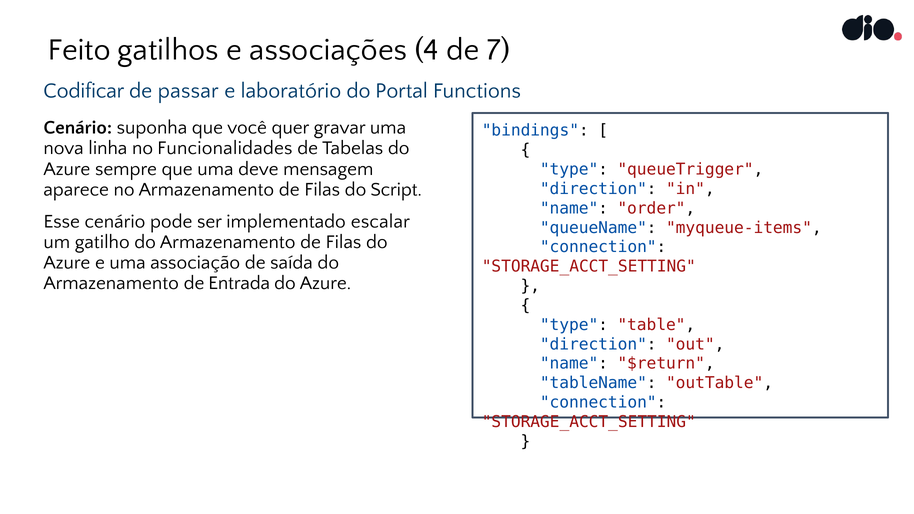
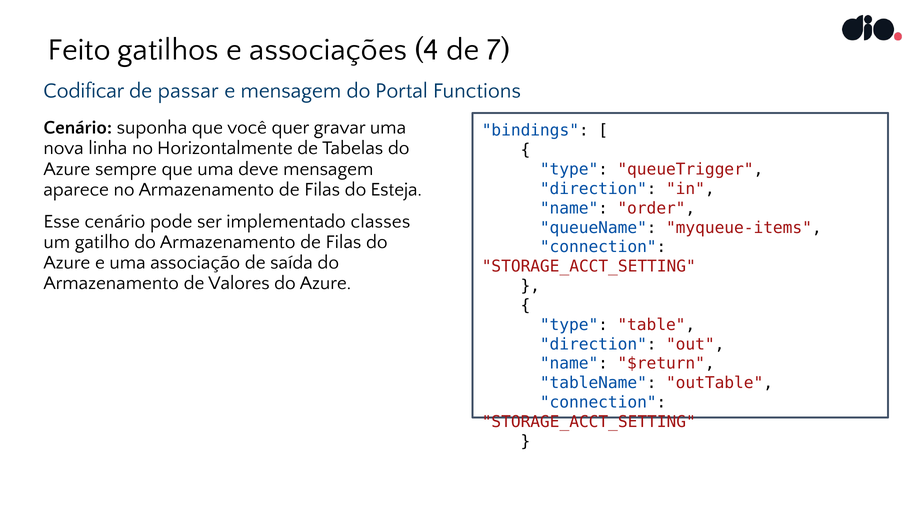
e laboratório: laboratório -> mensagem (291, 91)
Funcionalidades: Funcionalidades -> Horizontalmente (225, 148)
Script: Script -> Esteja (396, 189)
escalar: escalar -> classes (380, 221)
Entrada: Entrada -> Valores (239, 283)
